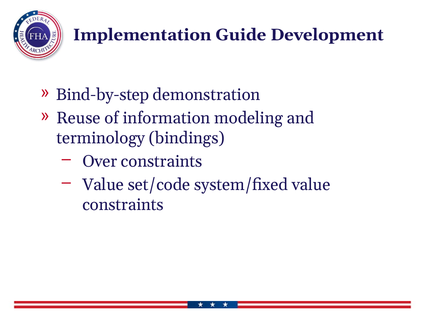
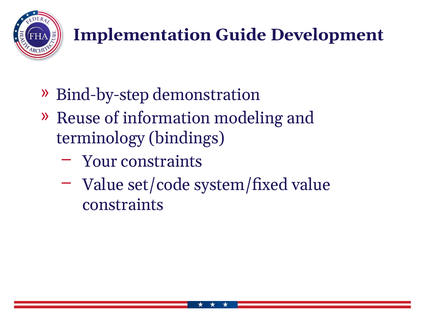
Over: Over -> Your (100, 161)
